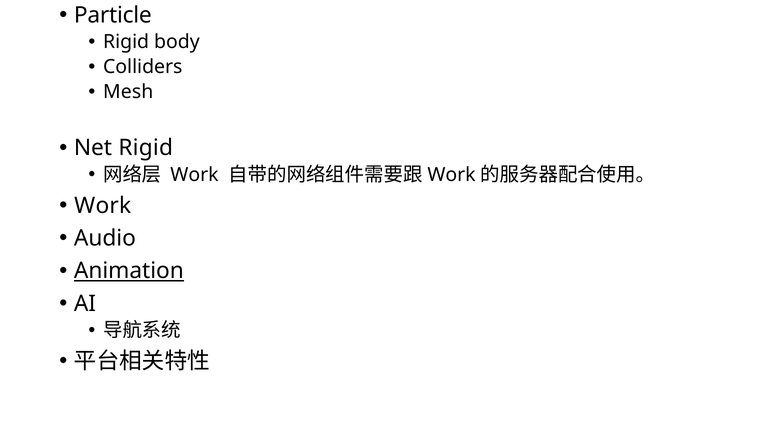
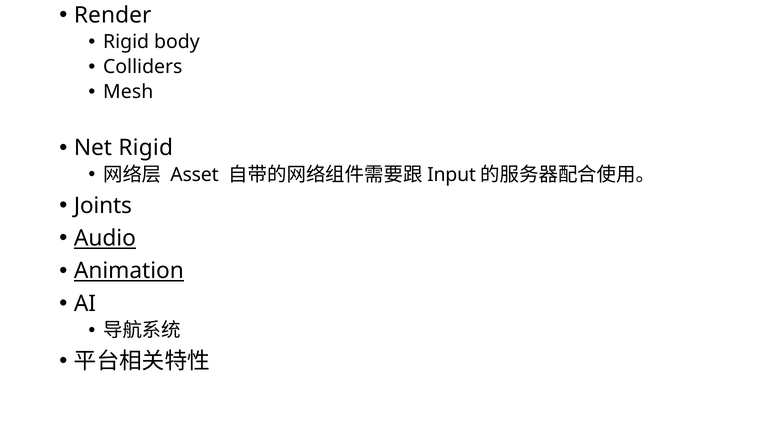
Particle: Particle -> Render (113, 15)
Work: Work -> Asset (195, 175)
Work: Work -> Input (452, 175)
Work: Work -> Joints (103, 205)
Audio underline: none -> present (105, 238)
